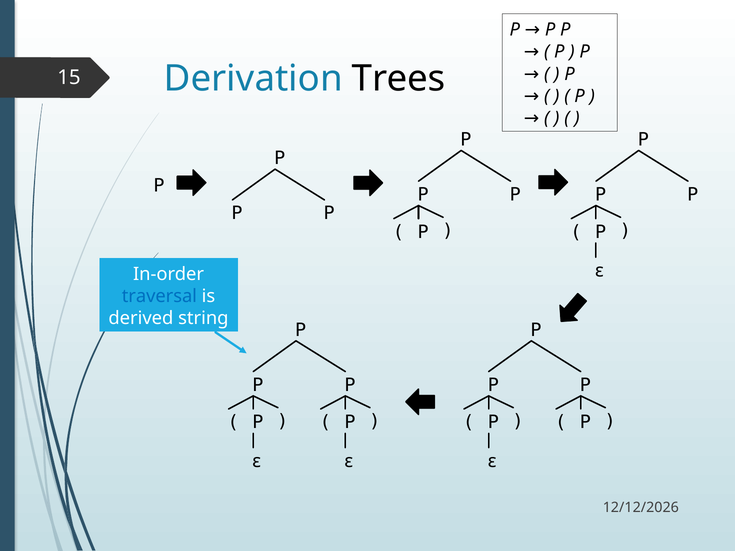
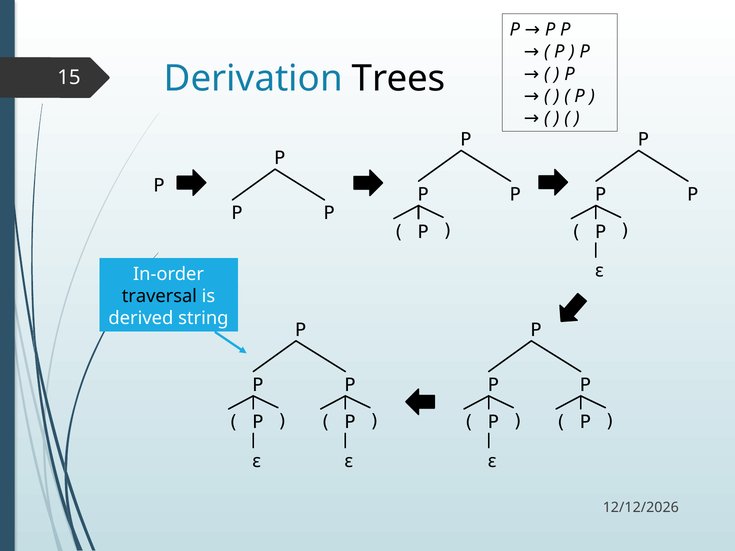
traversal colour: blue -> black (159, 296)
